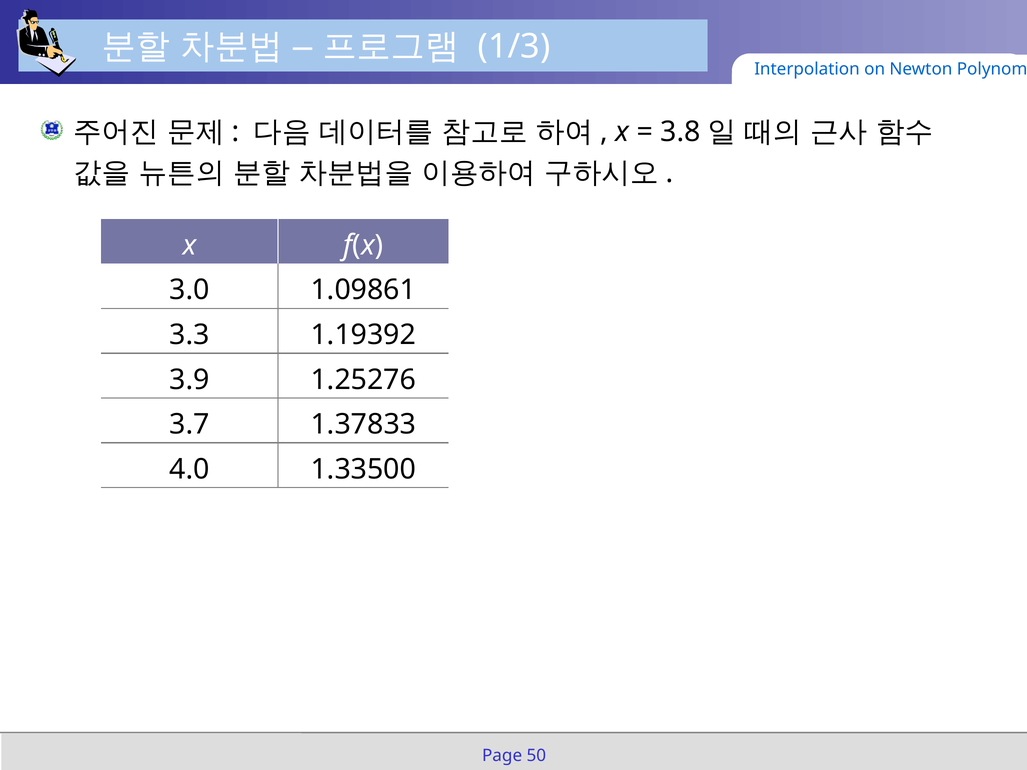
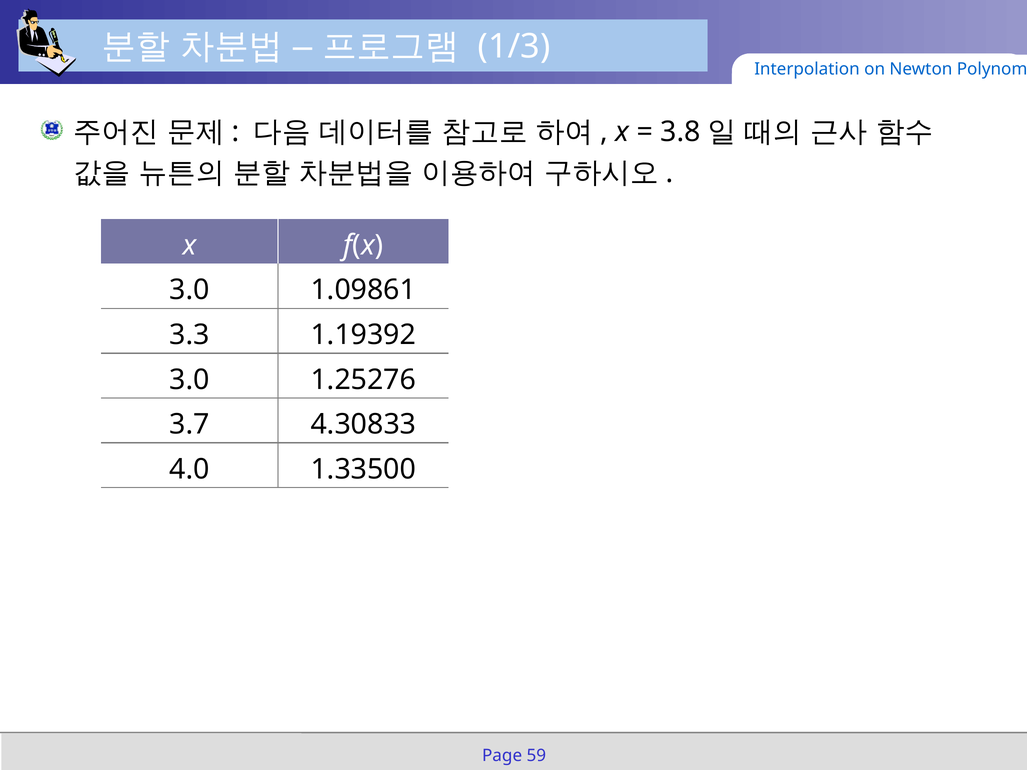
3.9: 3.9 -> 3.0 (190, 380)
1.37833: 1.37833 -> 4.30833 (363, 425)
50: 50 -> 59 (536, 756)
